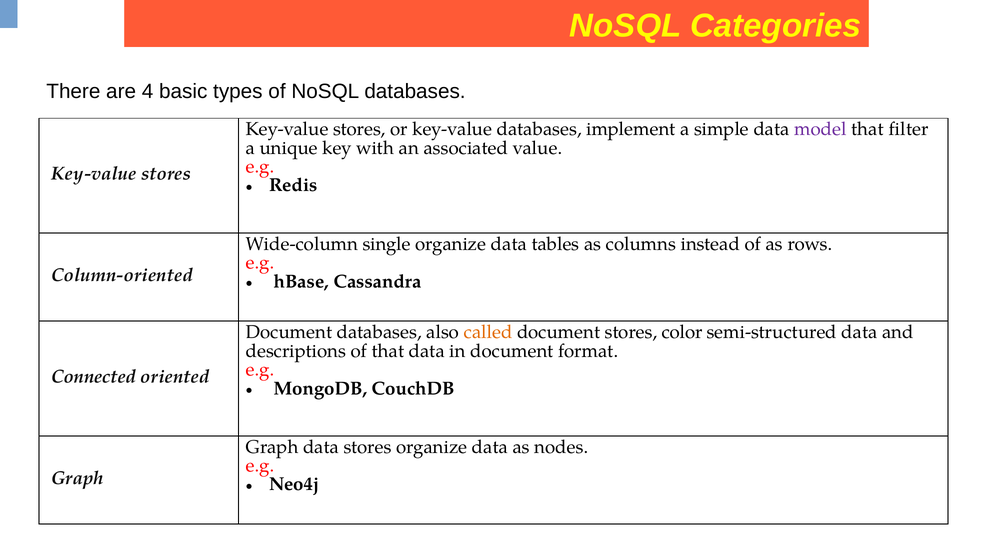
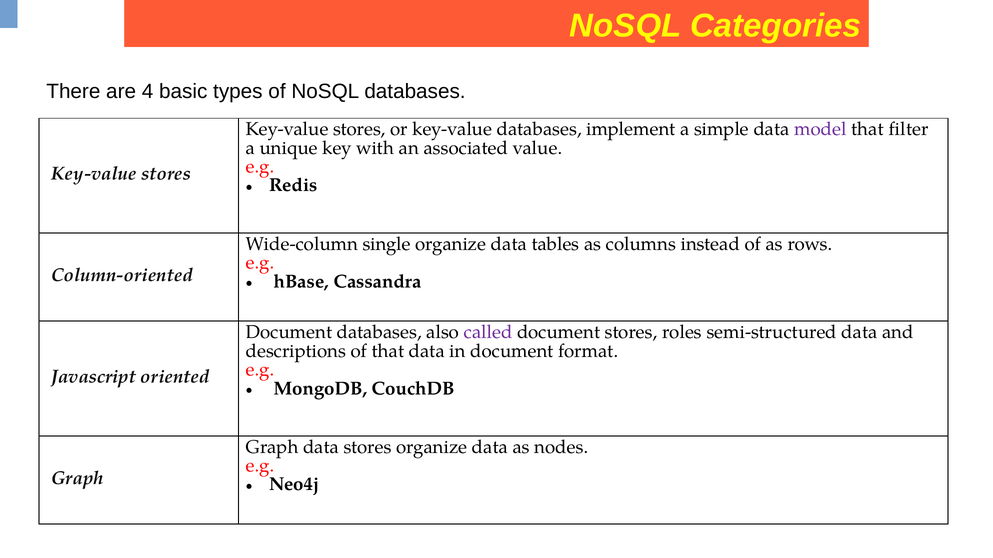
called colour: orange -> purple (488, 333)
color: color -> roles (682, 333)
Connected: Connected -> Javascript (94, 377)
